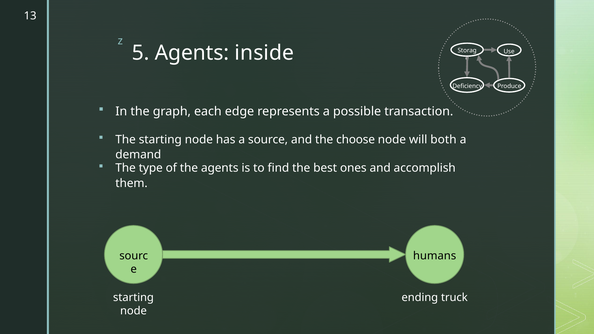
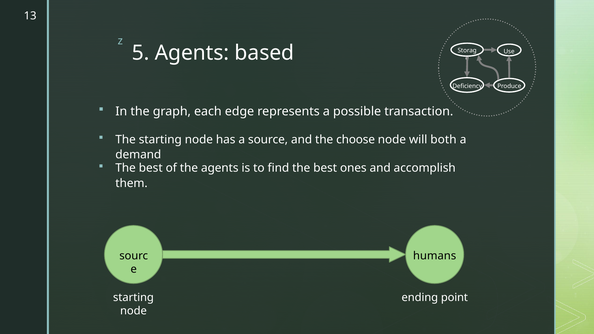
inside: inside -> based (264, 53)
type: type -> best (151, 168)
truck: truck -> point (454, 298)
